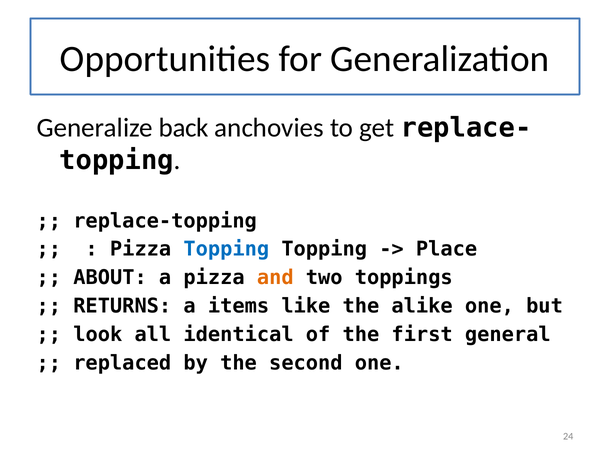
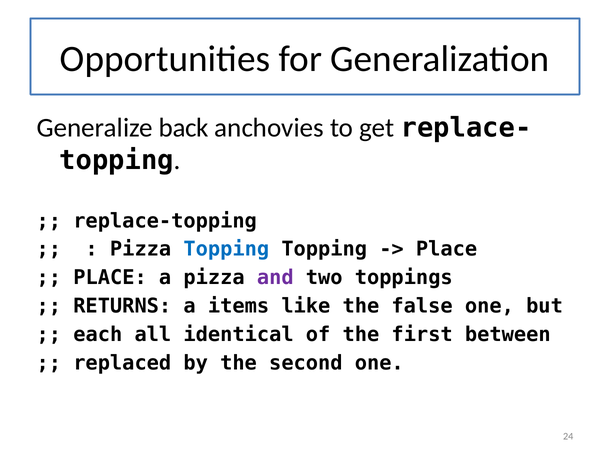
ABOUT: ABOUT -> PLACE (110, 278)
and colour: orange -> purple (275, 278)
alike: alike -> false (422, 306)
look: look -> each (98, 335)
general: general -> between (508, 335)
